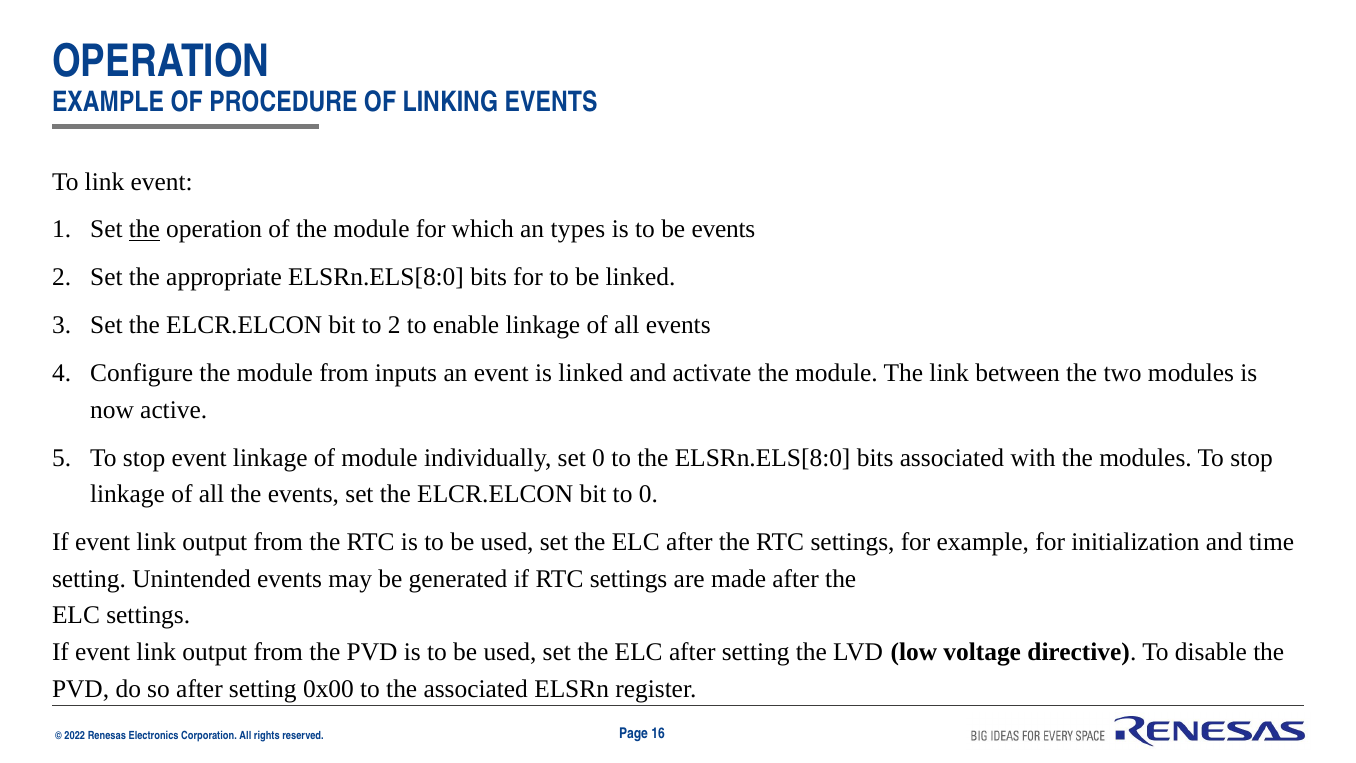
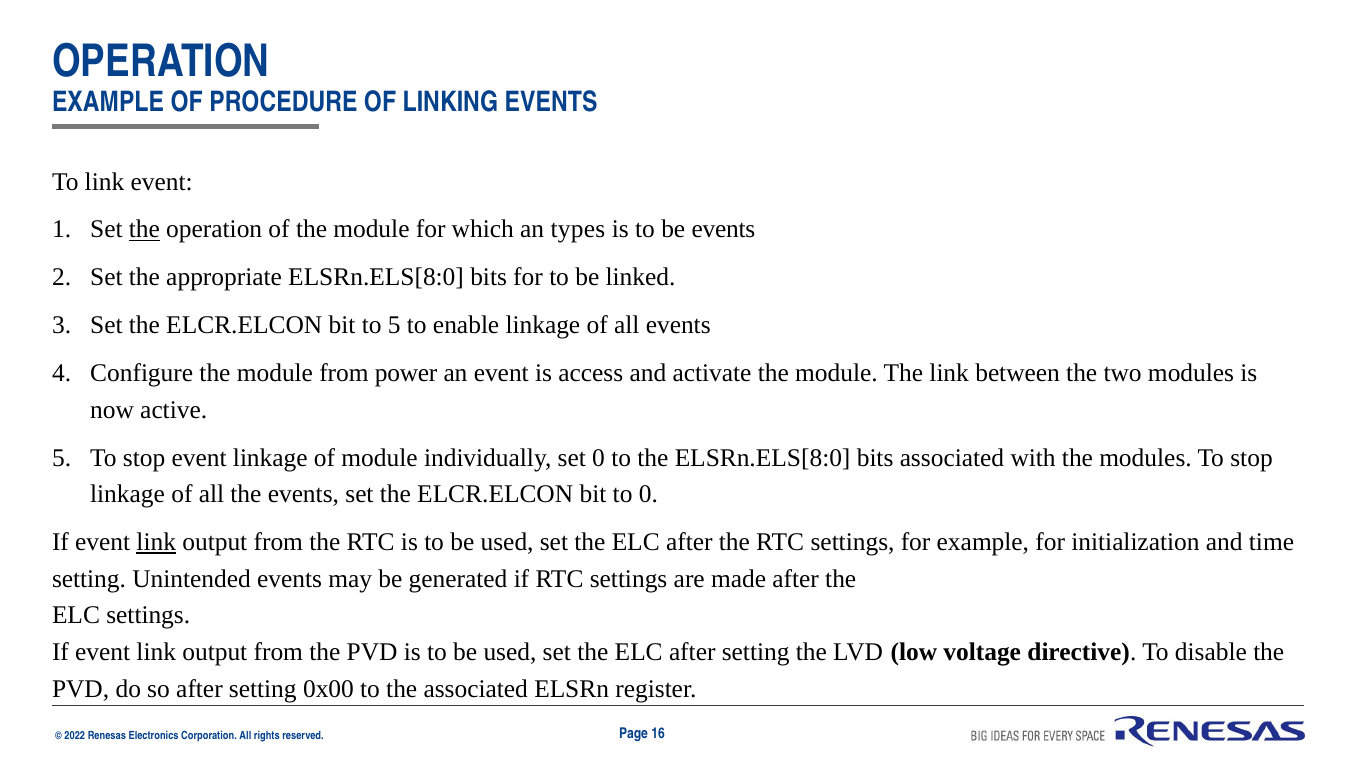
to 2: 2 -> 5 (394, 325)
inputs: inputs -> power (406, 373)
is linked: linked -> access (591, 373)
link underline: none -> present (156, 542)
